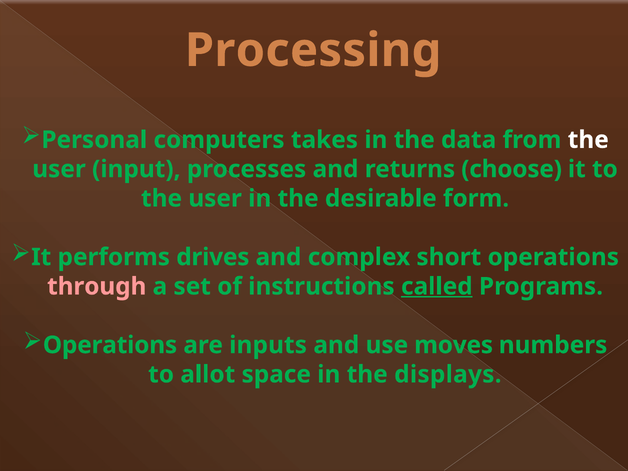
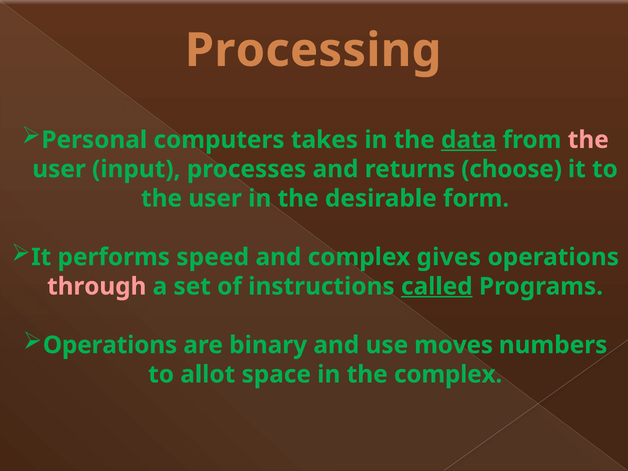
data underline: none -> present (469, 140)
the colour: white -> pink (588, 140)
drives: drives -> speed (213, 257)
short: short -> gives (449, 257)
inputs: inputs -> binary (268, 345)
the displays: displays -> complex (448, 374)
